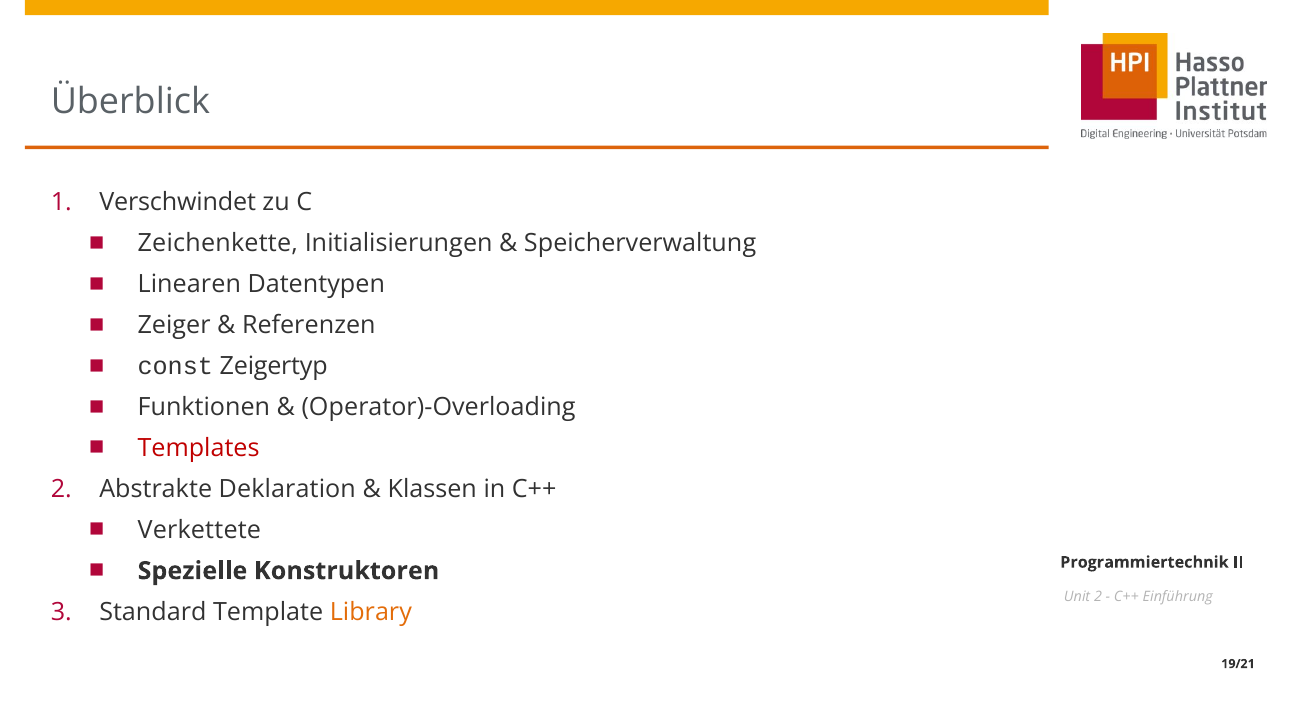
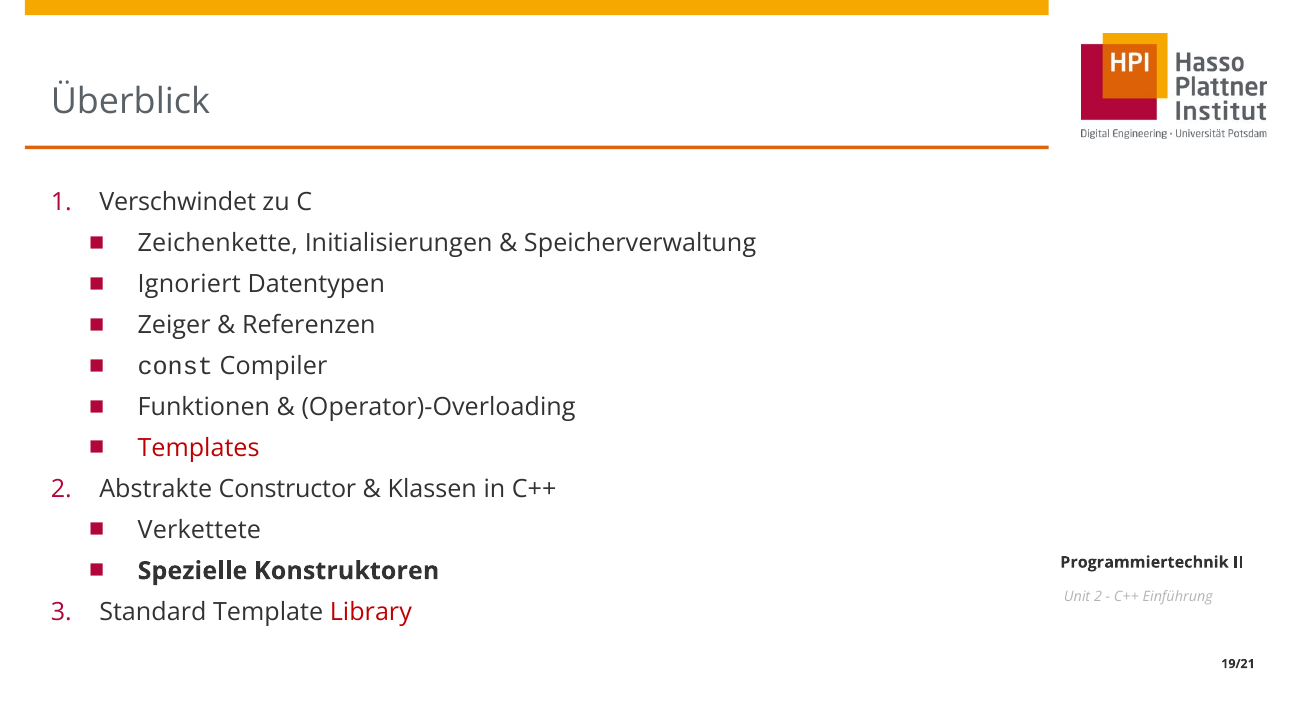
Linearen: Linearen -> Ignoriert (189, 284)
Zeigertyp: Zeigertyp -> Compiler (274, 366)
Deklaration: Deklaration -> Constructor (287, 489)
Library colour: orange -> red (371, 612)
